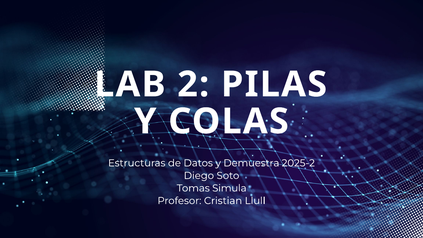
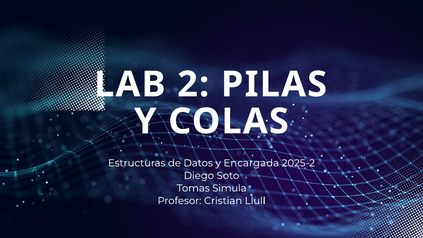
Demuestra: Demuestra -> Encargada (251, 163)
